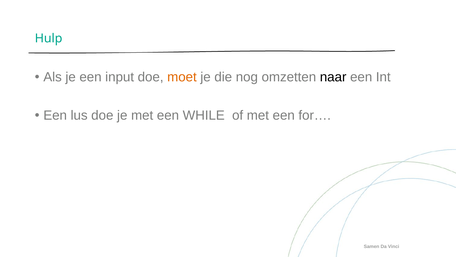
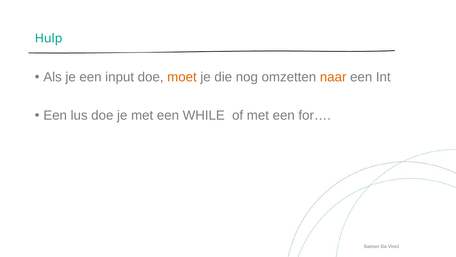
naar colour: black -> orange (333, 77)
